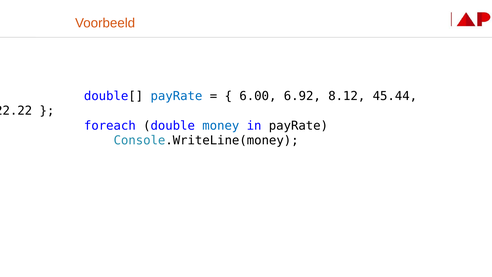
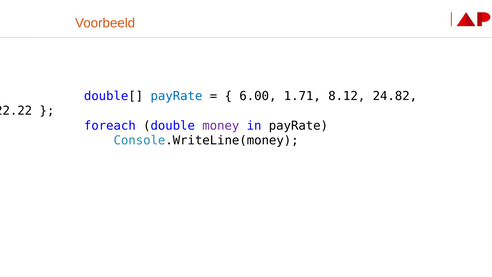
6.92: 6.92 -> 1.71 (302, 96)
45.44: 45.44 -> 24.82 (395, 96)
money colour: blue -> purple (221, 126)
